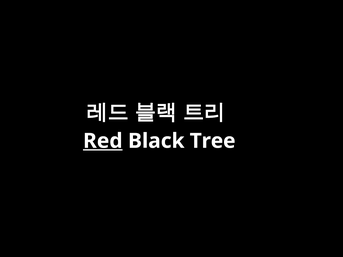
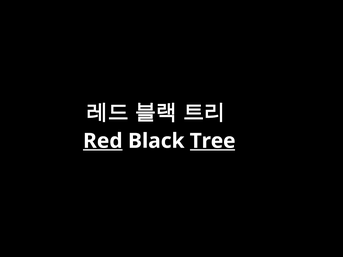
Tree underline: none -> present (213, 141)
